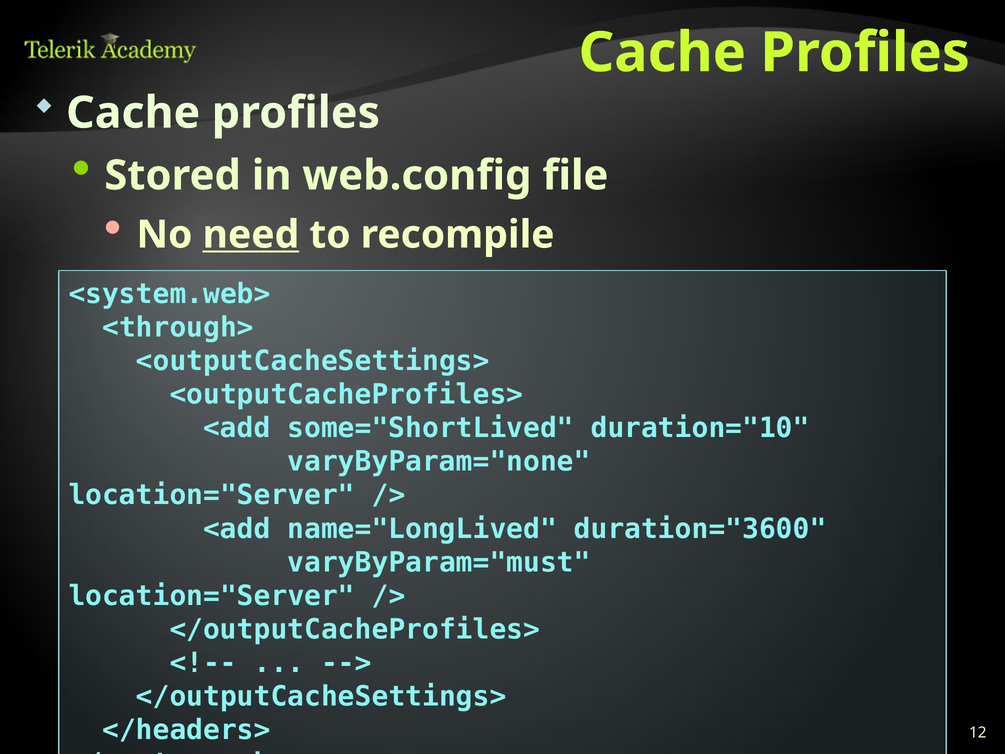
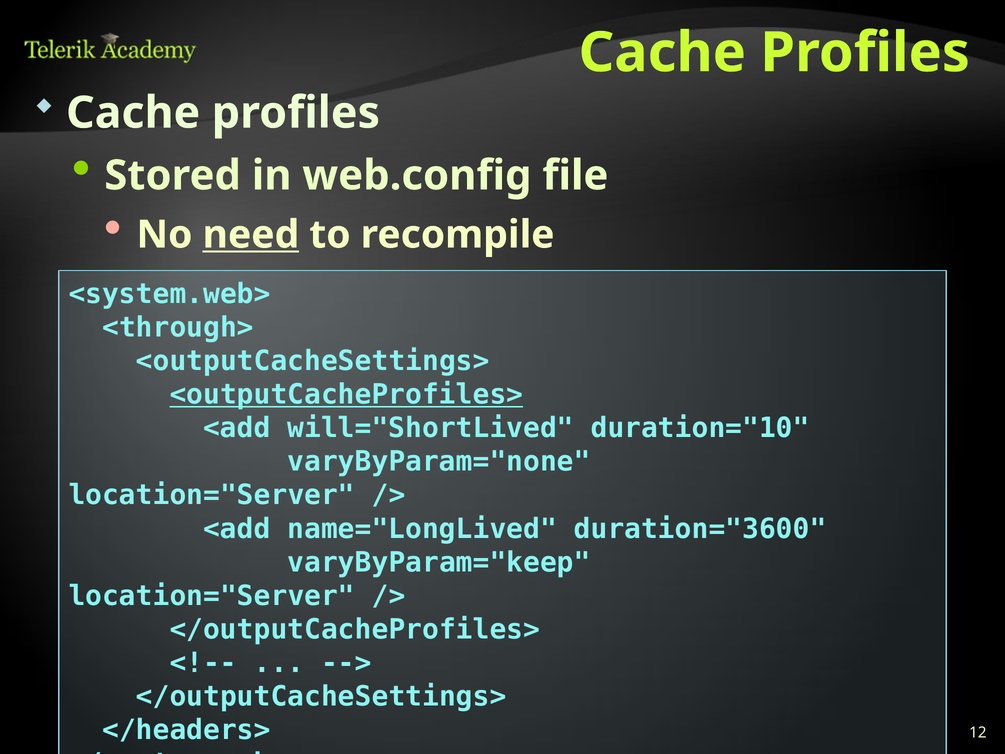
<outputCacheProfiles> underline: none -> present (346, 395)
some="ShortLived: some="ShortLived -> will="ShortLived (431, 428)
varyByParam="must: varyByParam="must -> varyByParam="keep (439, 562)
